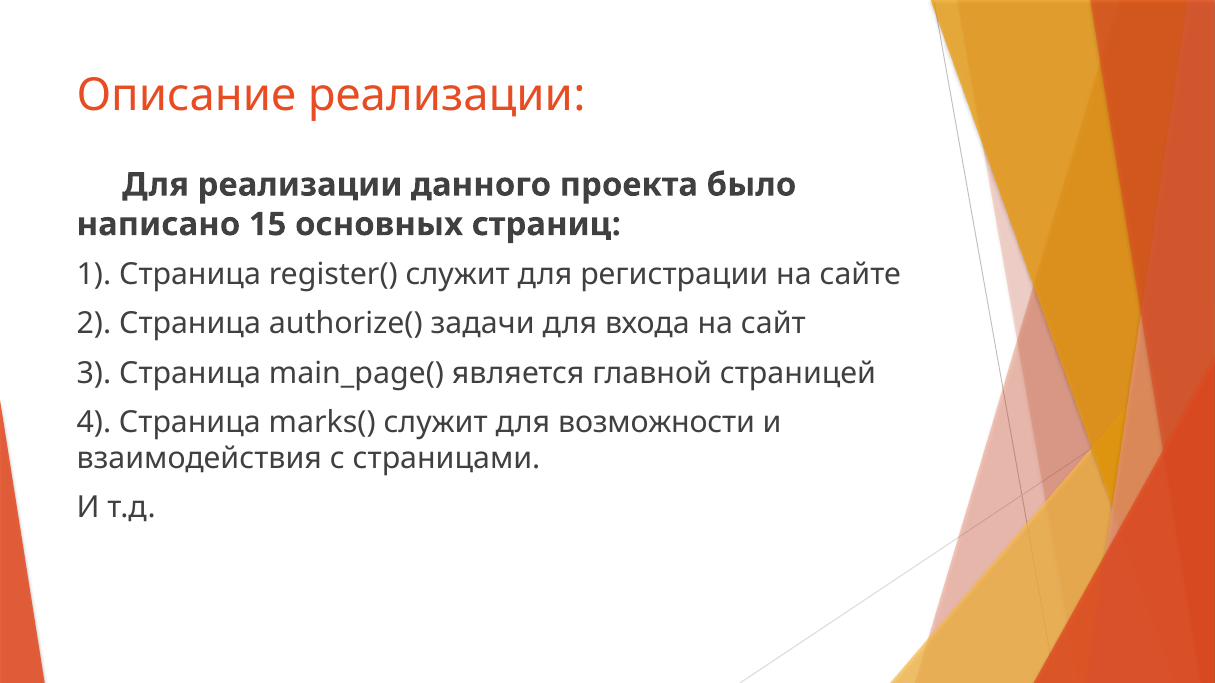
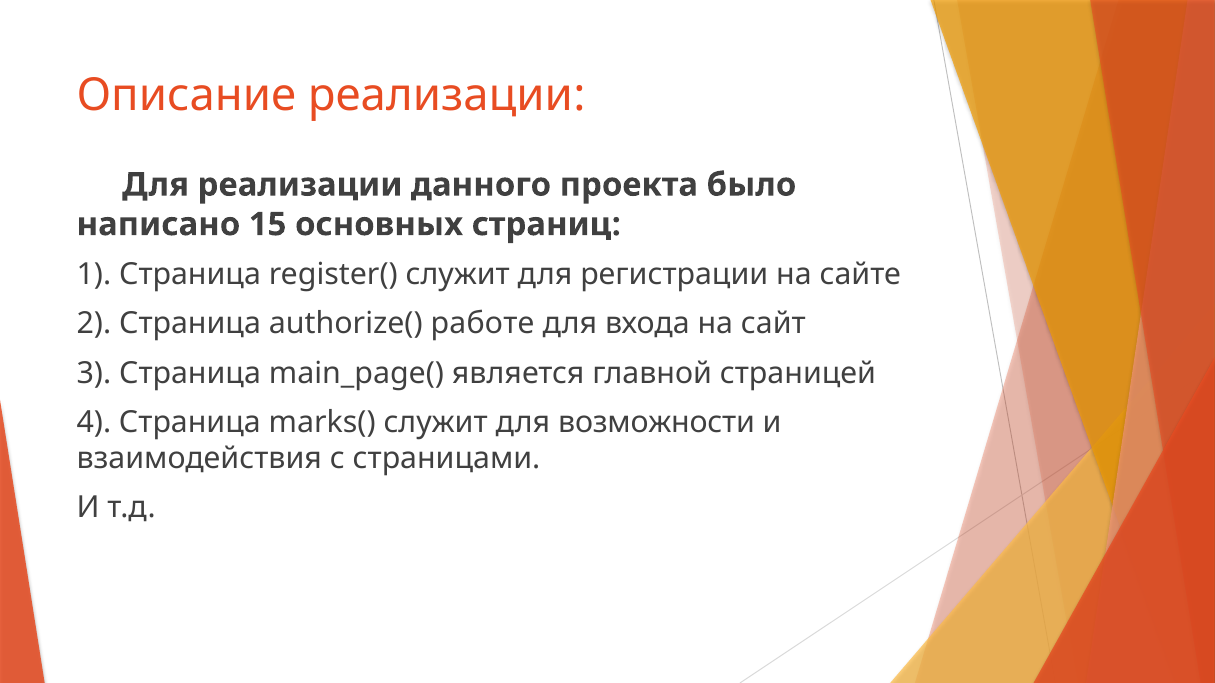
задачи: задачи -> работе (483, 324)
